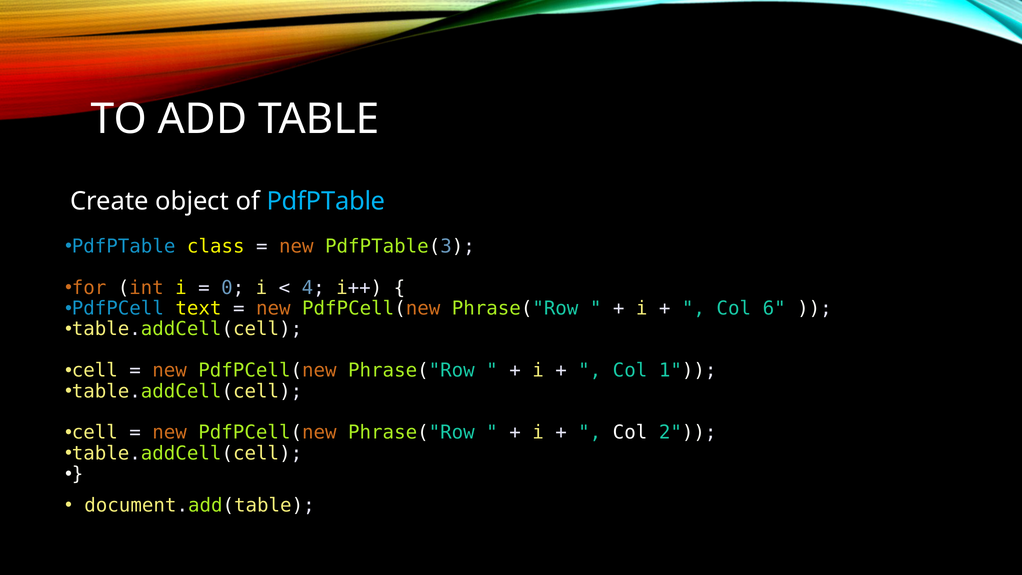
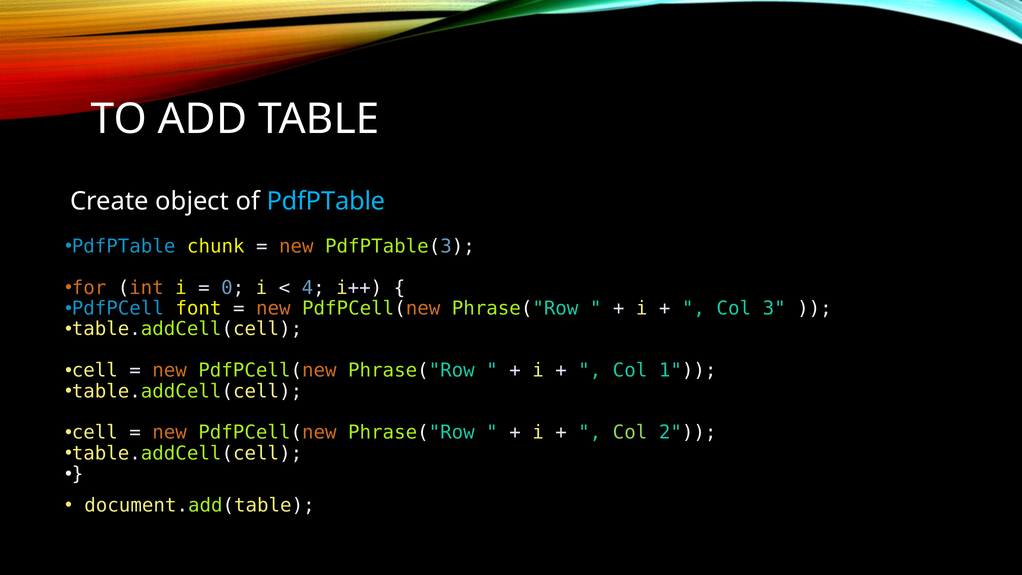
class: class -> chunk (216, 246)
text: text -> font (199, 308)
6: 6 -> 3 (774, 308)
Col colour: white -> light green (630, 433)
